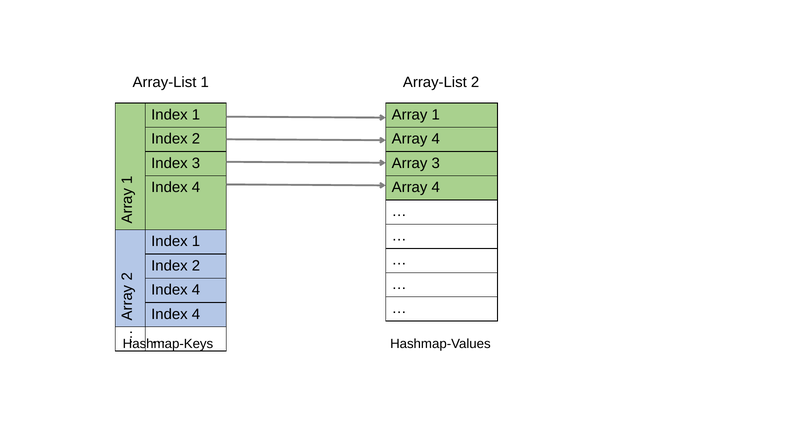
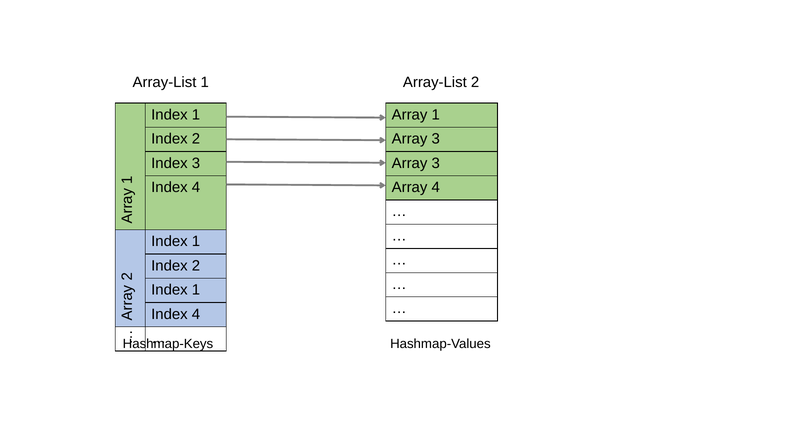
4: 4 -> 3 (436, 139)
4: 4 -> 1 (196, 290)
